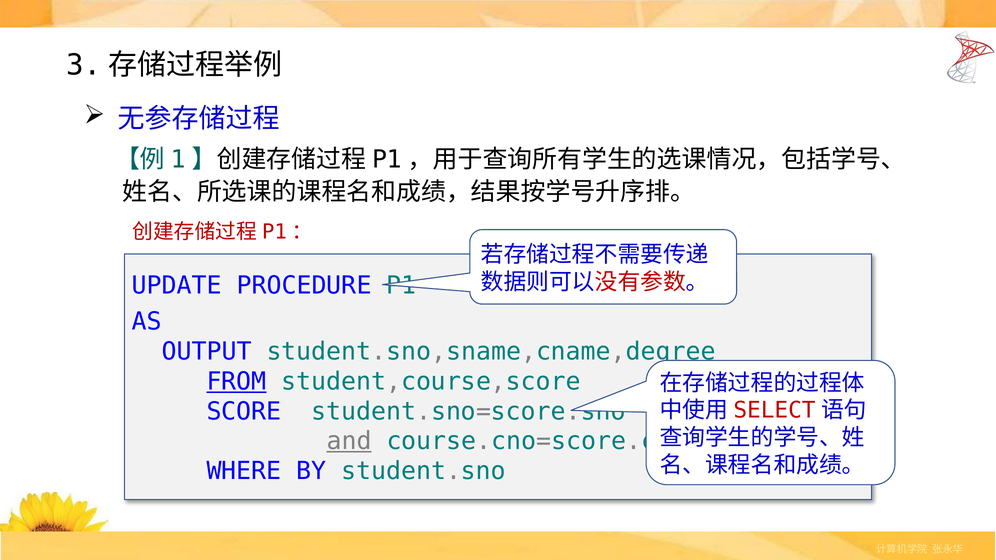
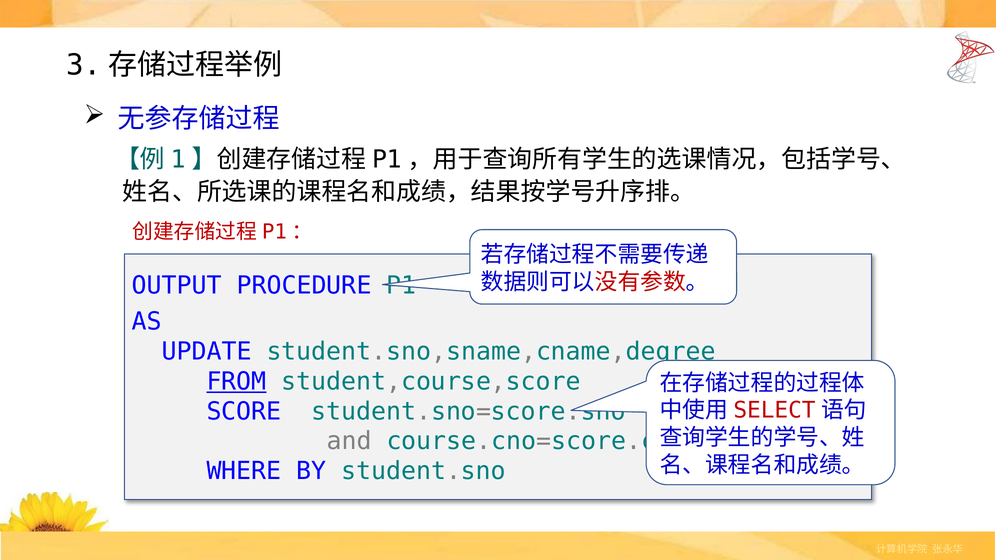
UPDATE: UPDATE -> OUTPUT (177, 286)
OUTPUT: OUTPUT -> UPDATE (207, 352)
and underline: present -> none (349, 441)
